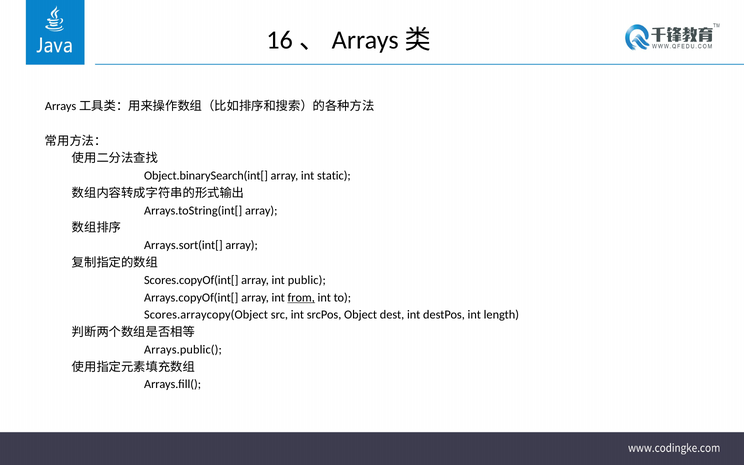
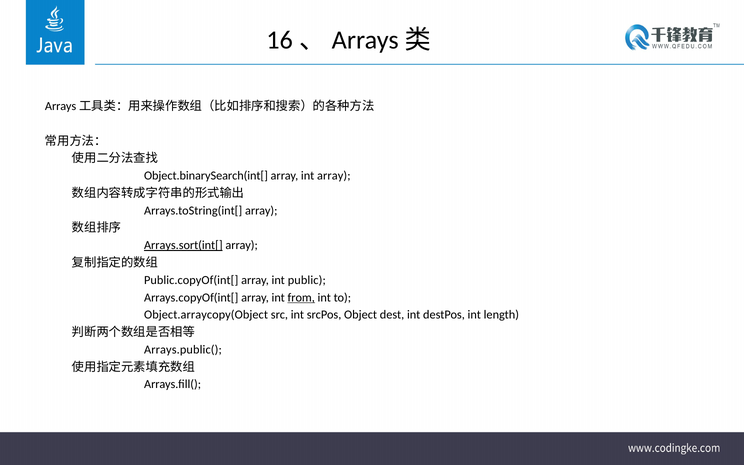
int static: static -> array (334, 176)
Arrays.sort(int[ underline: none -> present (183, 245)
Scores.copyOf(int[: Scores.copyOf(int[ -> Public.copyOf(int[ (191, 280)
Scores.arraycopy(Object: Scores.arraycopy(Object -> Object.arraycopy(Object (206, 315)
